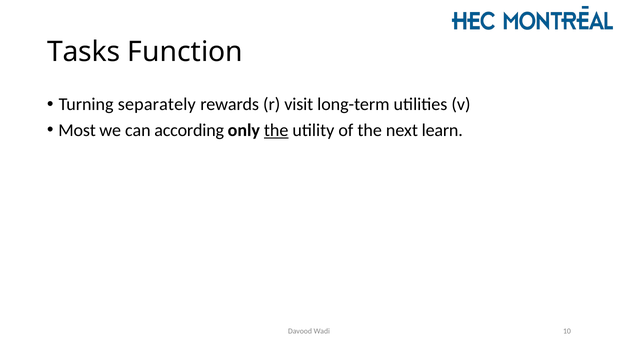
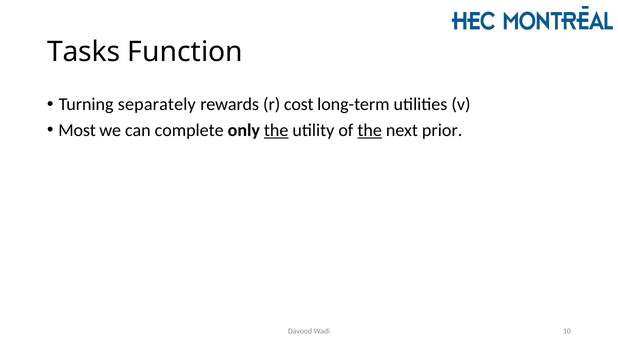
visit: visit -> cost (299, 104)
according: according -> complete (189, 130)
the underline: none -> present (370, 130)
learn: learn -> prior (442, 130)
